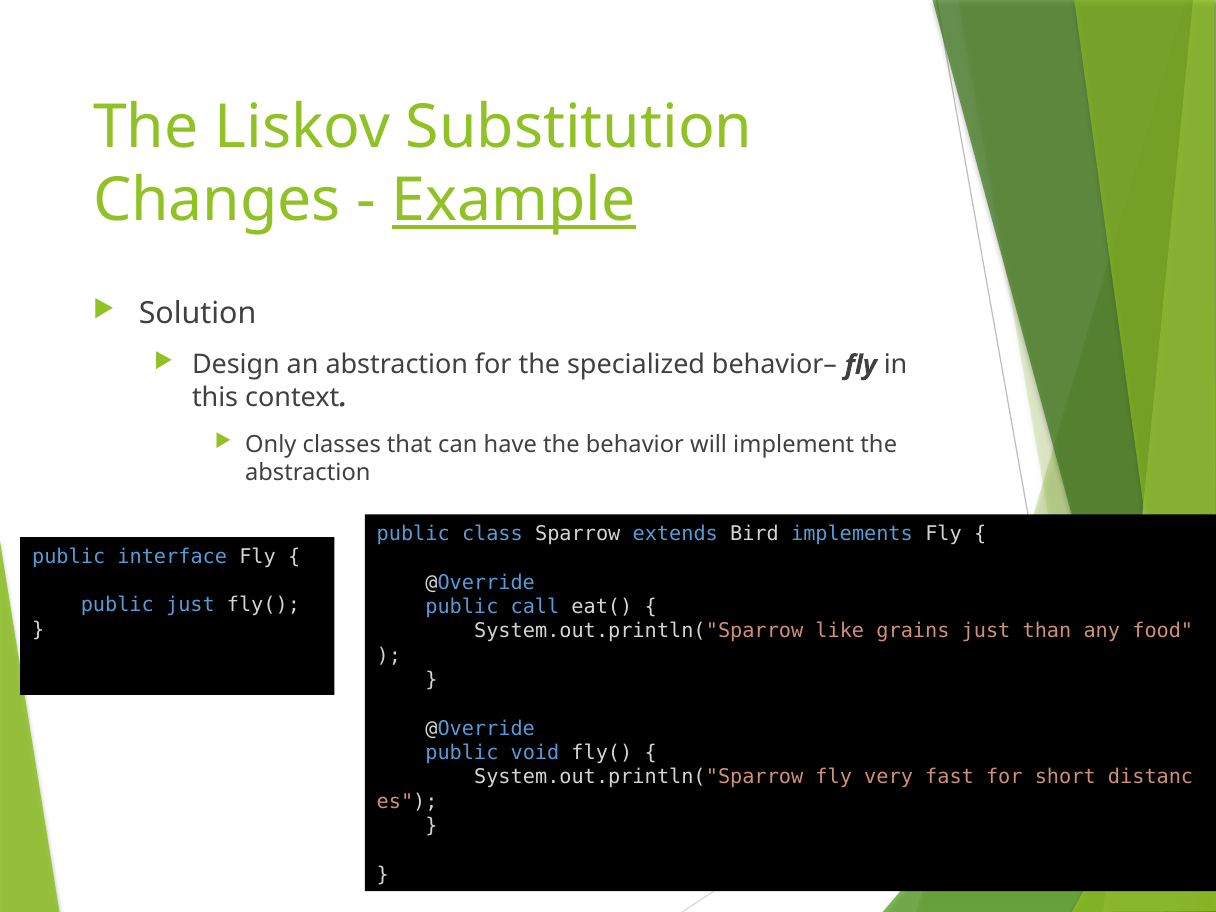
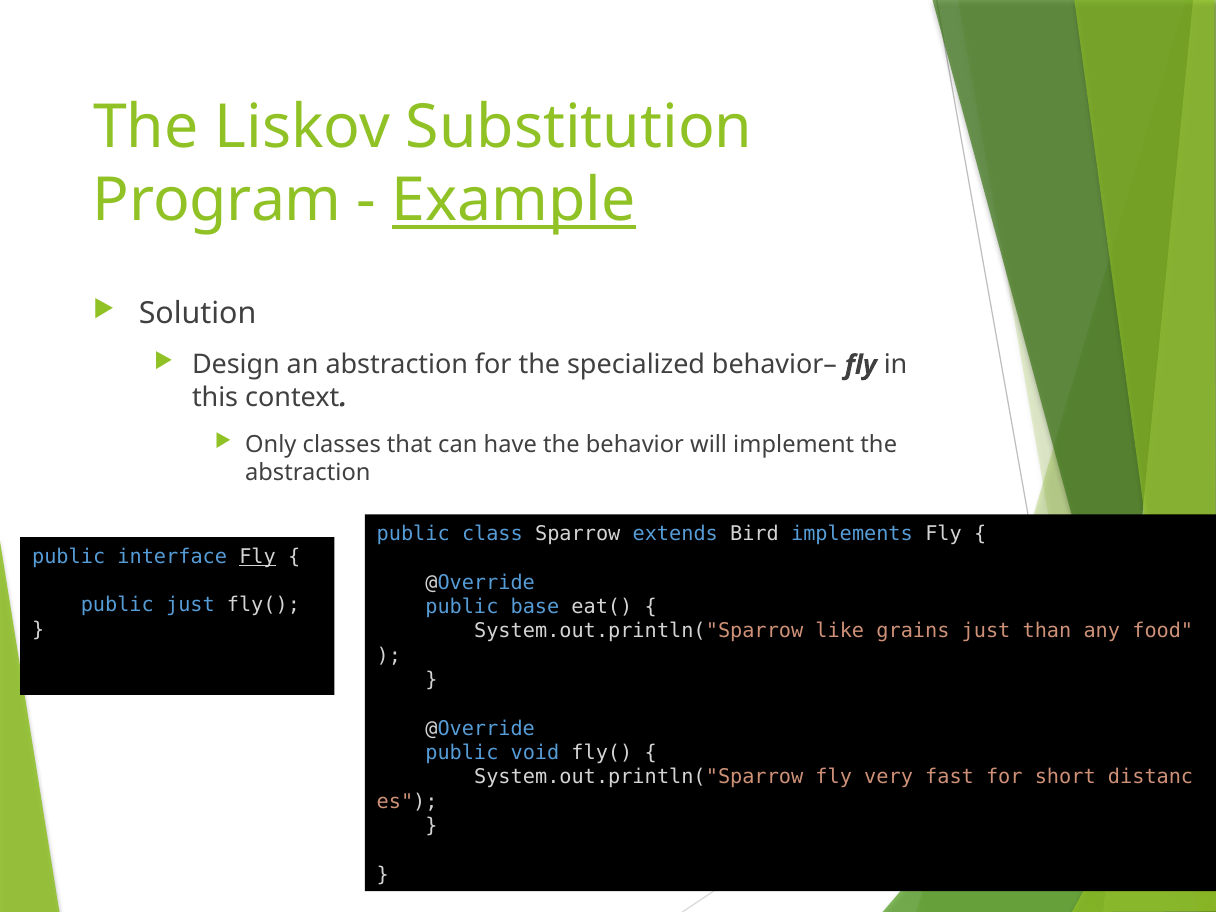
Changes: Changes -> Program (217, 201)
Fly underline: none -> present (258, 557)
call: call -> base (535, 607)
